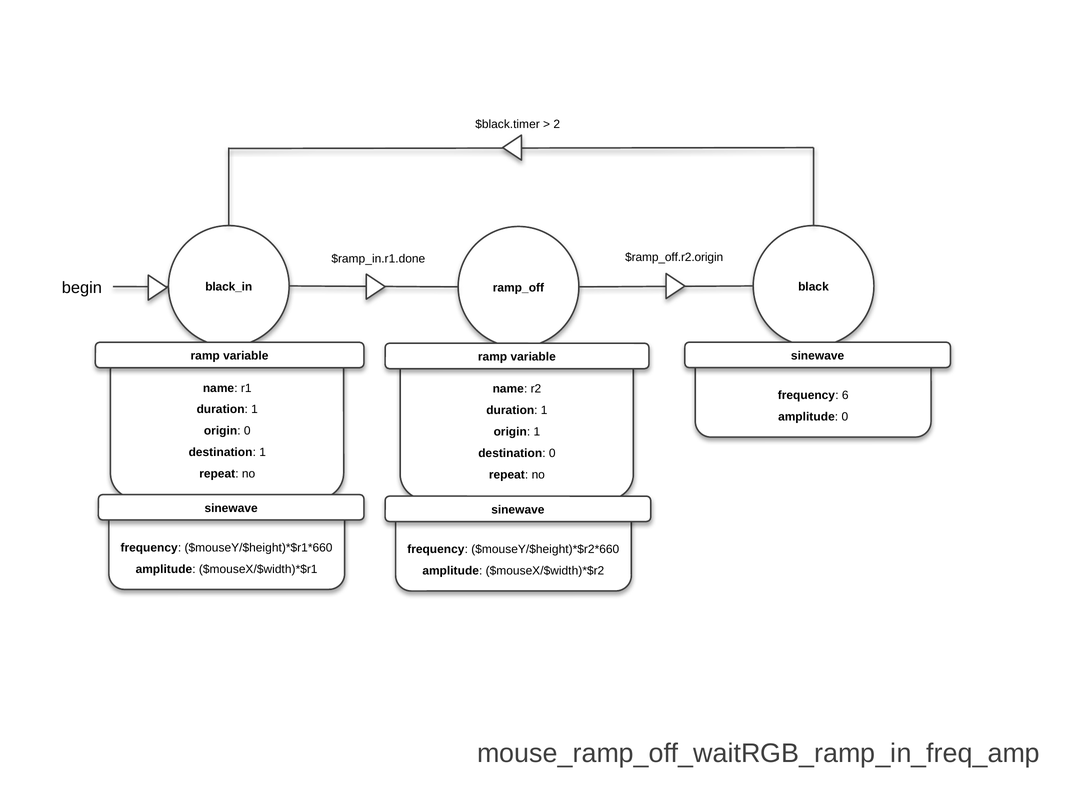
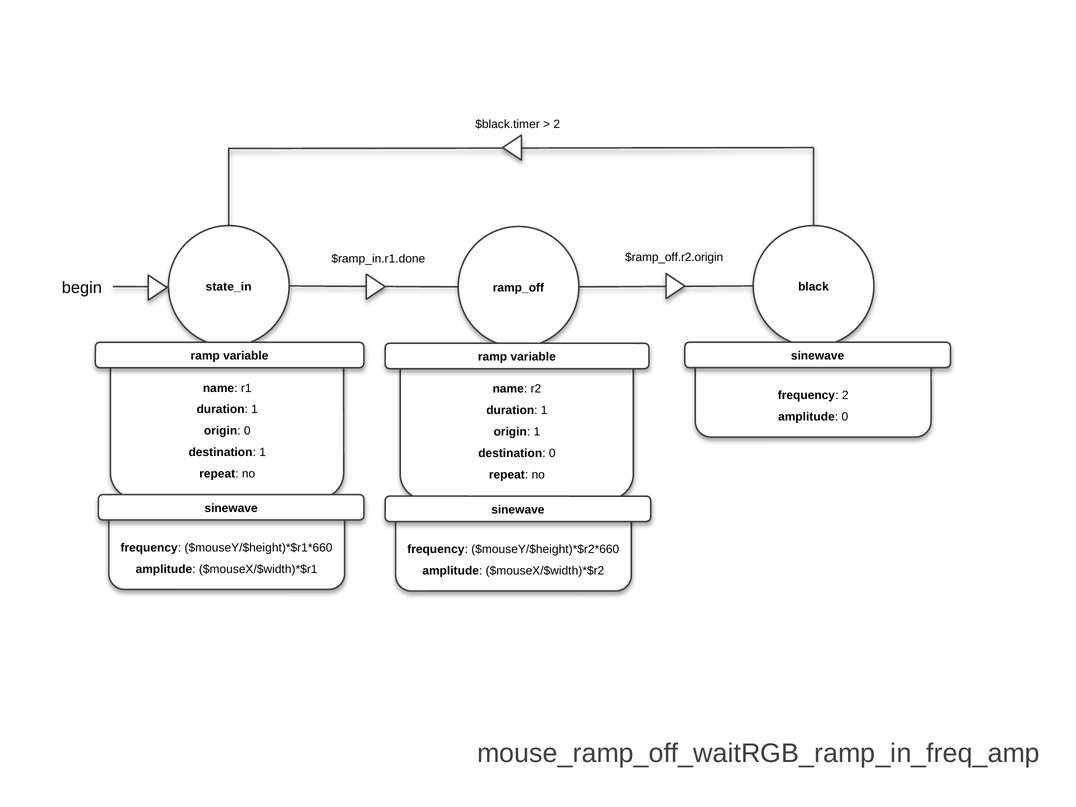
black_in: black_in -> state_in (229, 287)
frequency 6: 6 -> 2 (845, 395)
